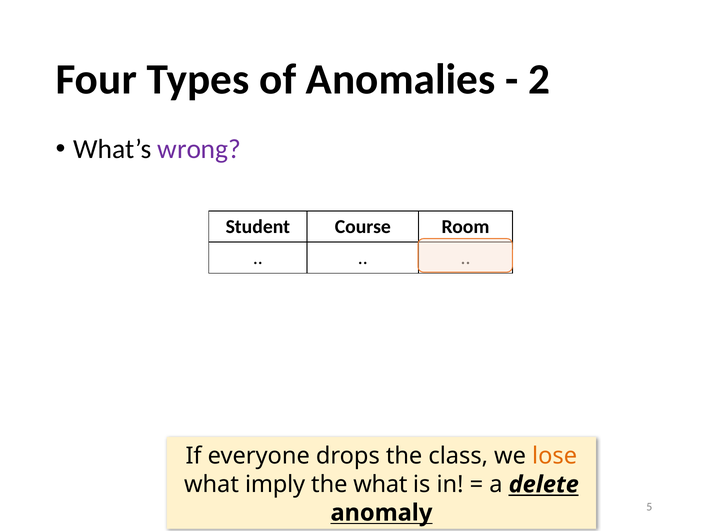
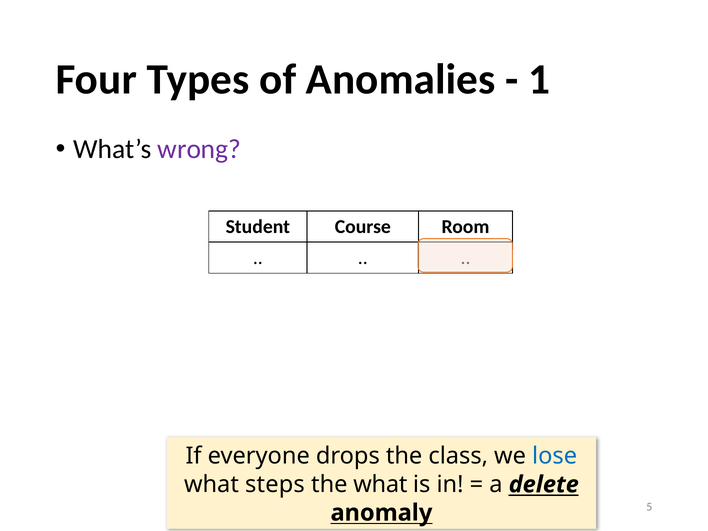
2: 2 -> 1 (539, 79)
lose colour: orange -> blue (555, 456)
imply: imply -> steps (275, 485)
